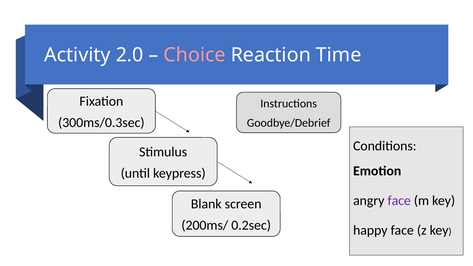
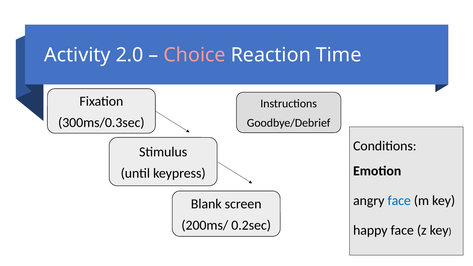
face colour: purple -> blue (399, 201)
